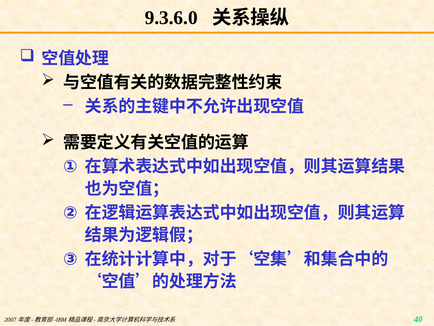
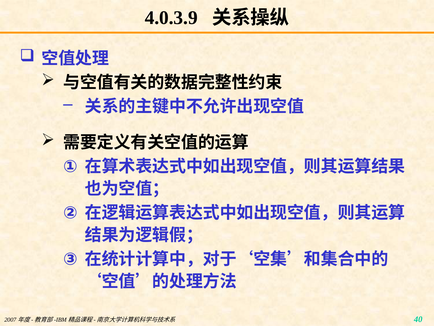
9.3.6.0: 9.3.6.0 -> 4.0.3.9 (171, 18)
